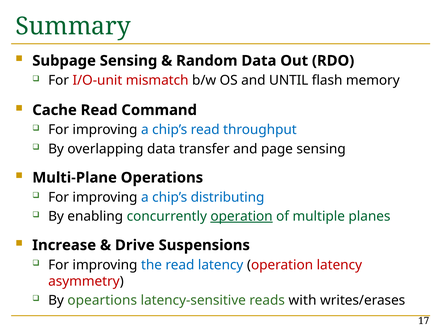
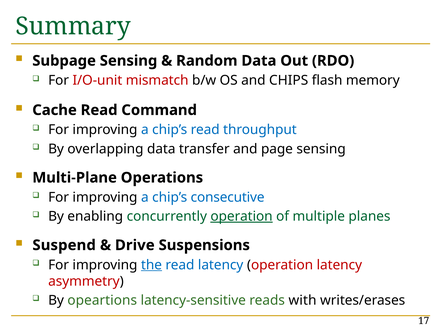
UNTIL: UNTIL -> CHIPS (289, 80)
distributing: distributing -> consecutive (228, 197)
Increase: Increase -> Suspend (64, 245)
the underline: none -> present (152, 265)
